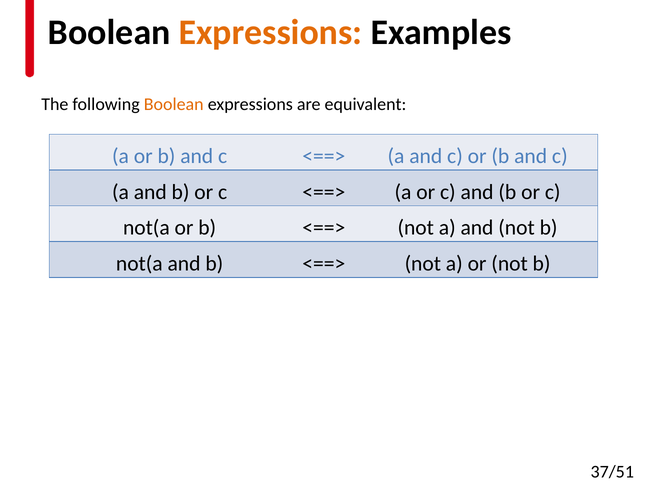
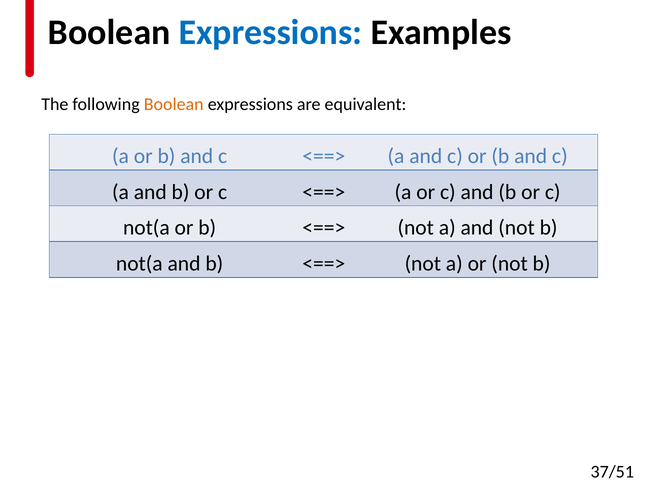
Expressions colour: orange -> blue (270, 32)
